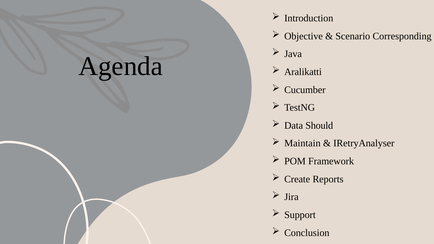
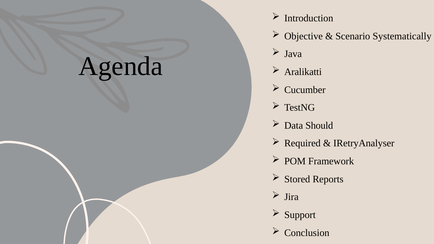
Corresponding: Corresponding -> Systematically (402, 36)
Maintain: Maintain -> Required (302, 143)
Create: Create -> Stored (297, 179)
